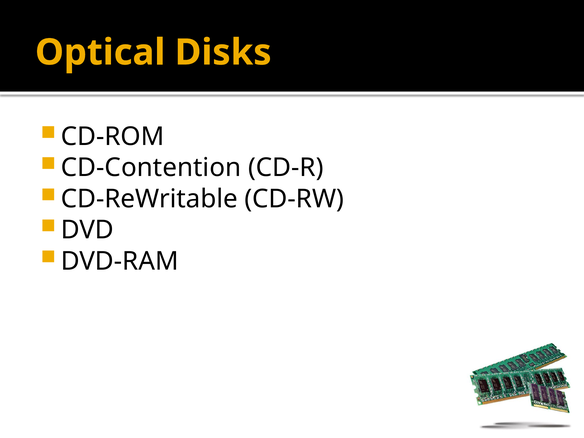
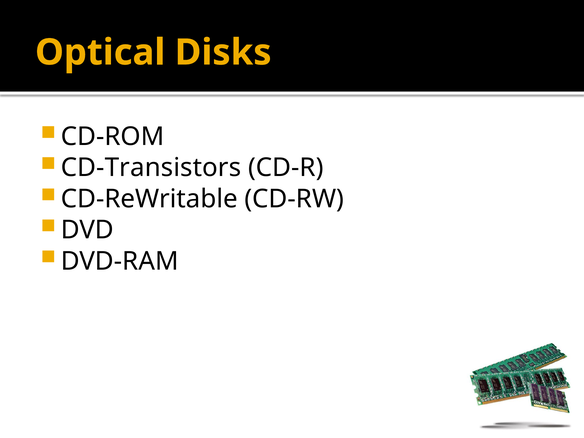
CD-Contention: CD-Contention -> CD-Transistors (151, 168)
